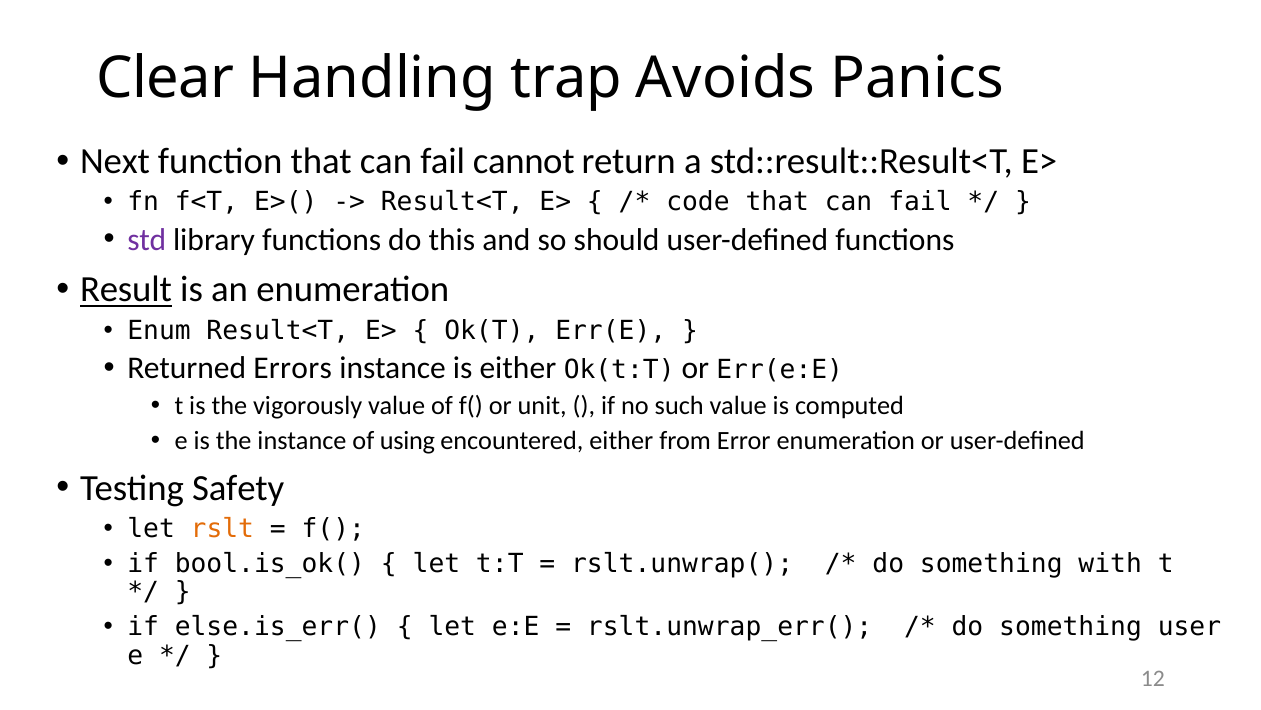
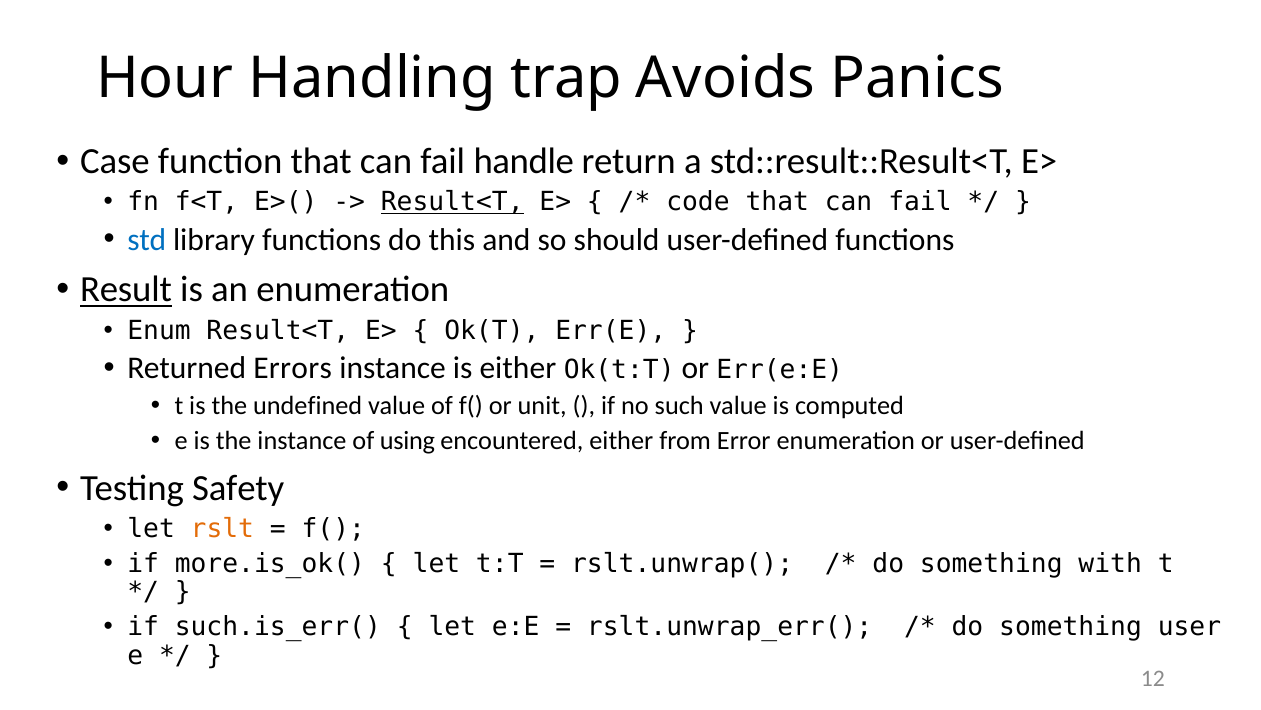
Clear: Clear -> Hour (165, 78)
Next: Next -> Case (115, 161)
cannot: cannot -> handle (524, 161)
Result<T underline: none -> present (452, 202)
std colour: purple -> blue (147, 240)
vigorously: vigorously -> undefined (308, 406)
bool.is_ok(: bool.is_ok( -> more.is_ok( (270, 563)
else.is_err(: else.is_err( -> such.is_err( (278, 627)
